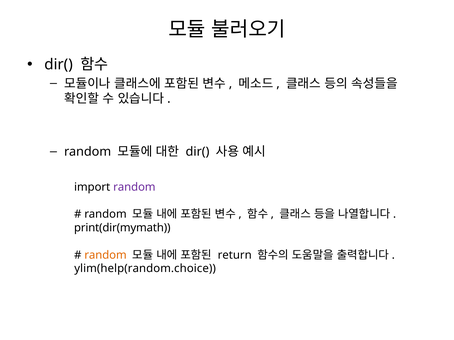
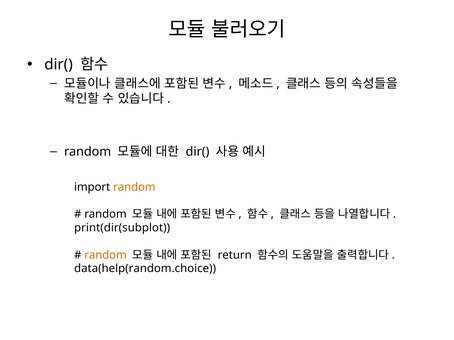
random colour: purple -> orange (134, 187)
print(dir(mymath: print(dir(mymath -> print(dir(subplot (122, 228)
ylim(help(random.choice: ylim(help(random.choice -> data(help(random.choice (145, 269)
